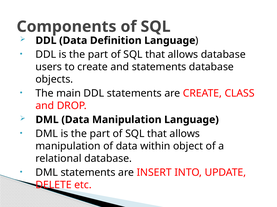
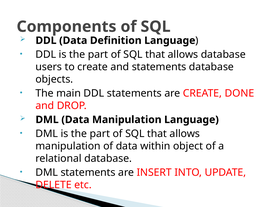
CLASS: CLASS -> DONE (240, 94)
